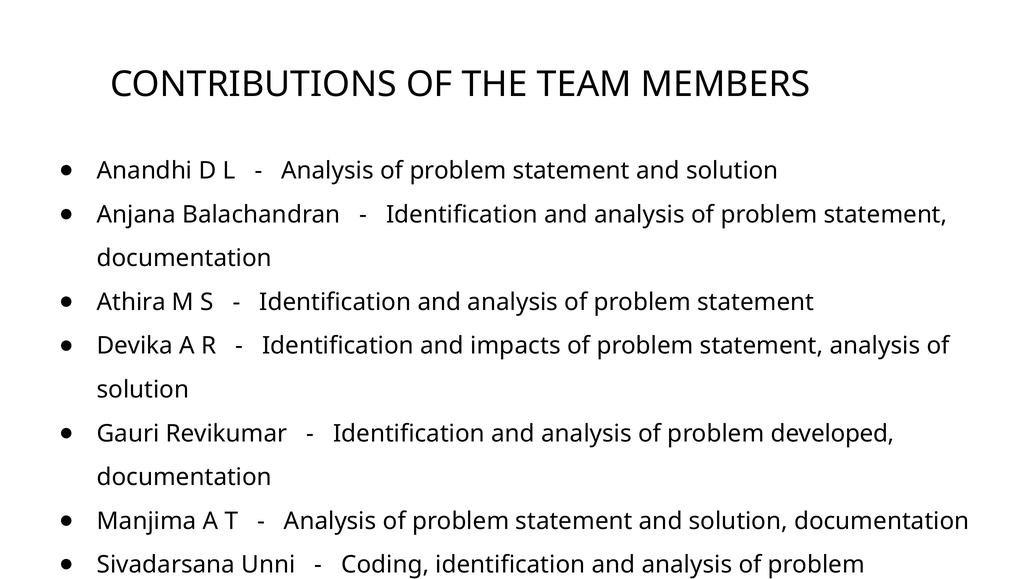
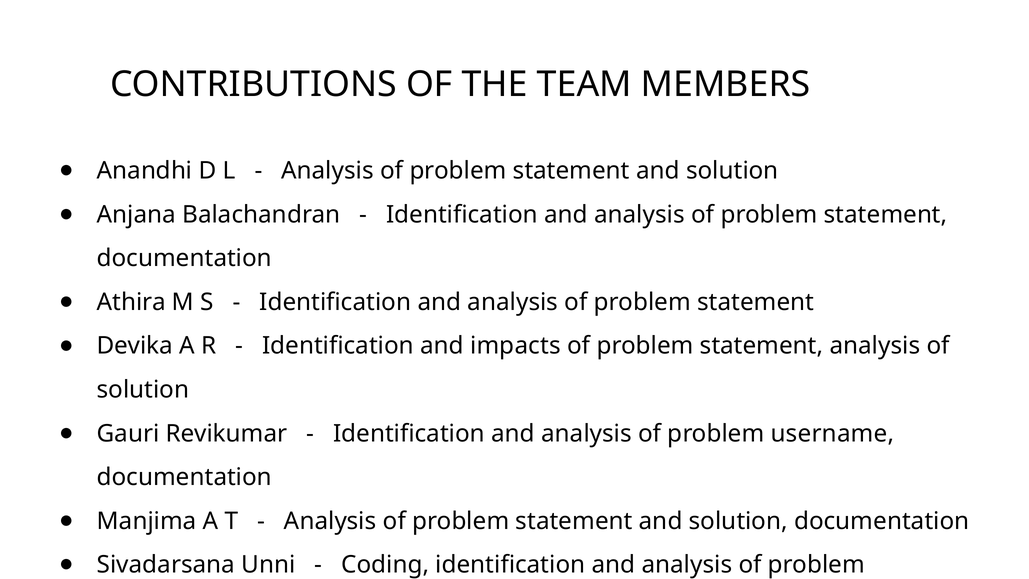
developed: developed -> username (832, 433)
